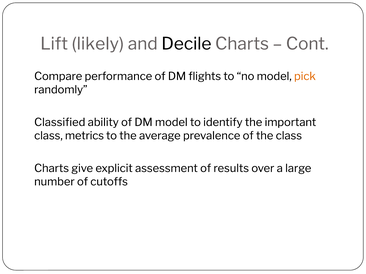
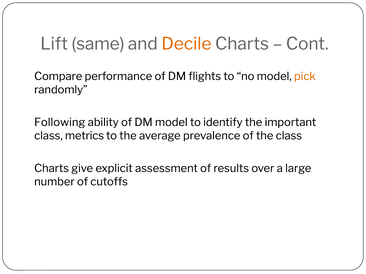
likely: likely -> same (98, 44)
Decile colour: black -> orange (186, 44)
Classified: Classified -> Following (60, 123)
